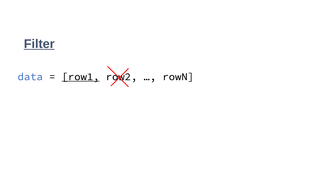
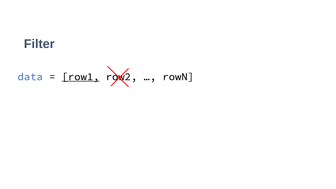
Filter underline: present -> none (39, 44)
